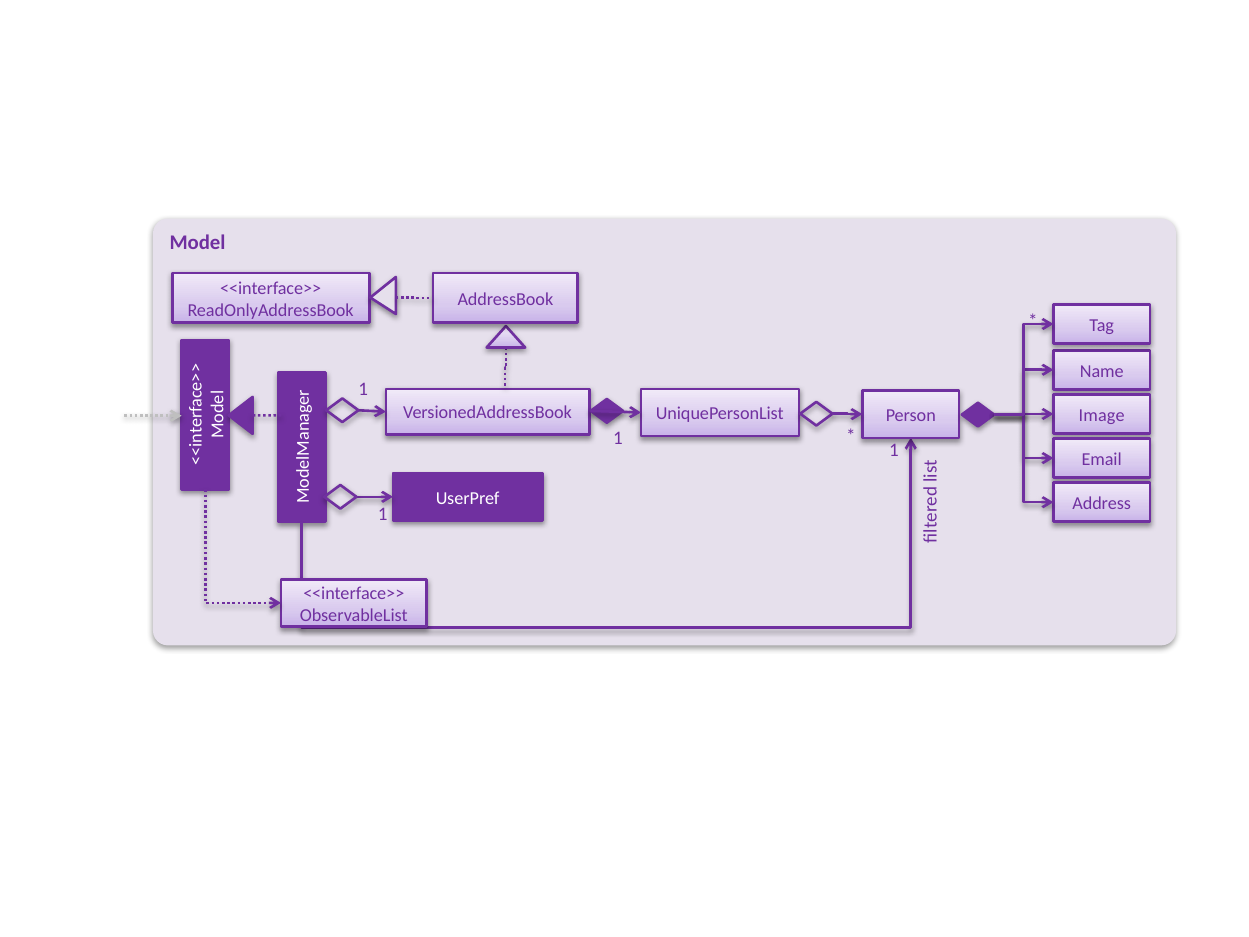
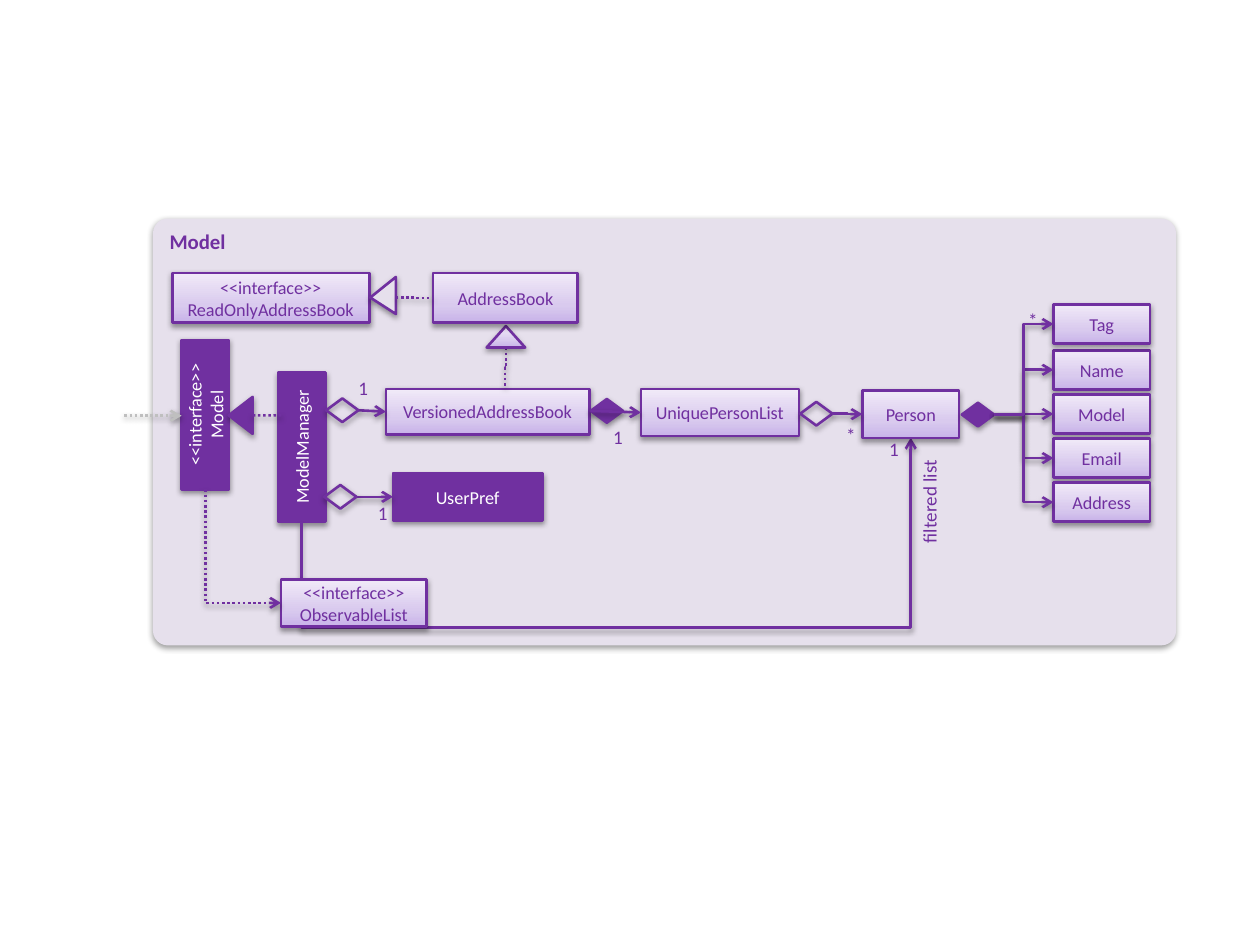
Image: Image -> Model (1102, 415)
